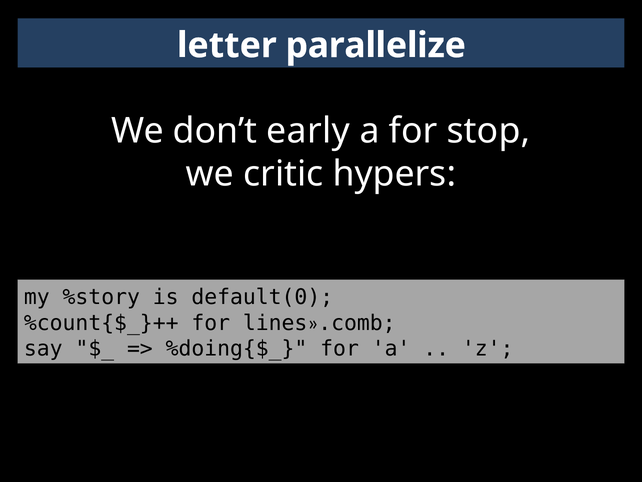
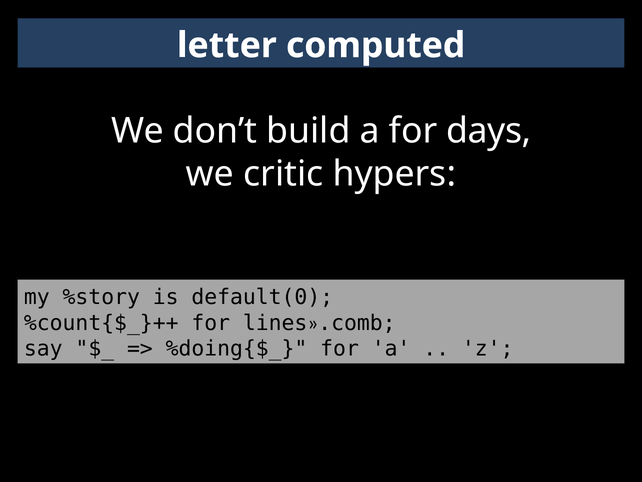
parallelize: parallelize -> computed (376, 45)
early: early -> build (308, 131)
stop: stop -> days (489, 131)
